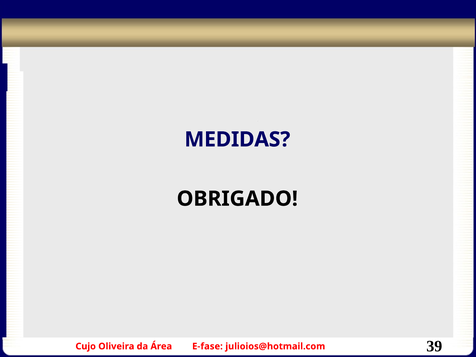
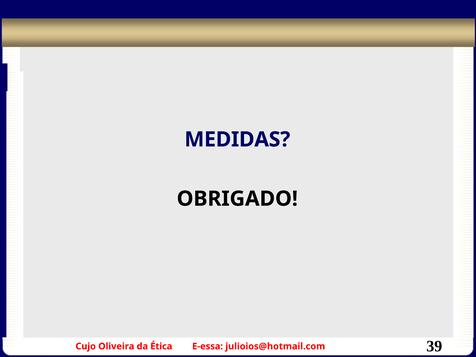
Área: Área -> Ética (161, 346)
E-fase: E-fase -> E-essa (208, 346)
